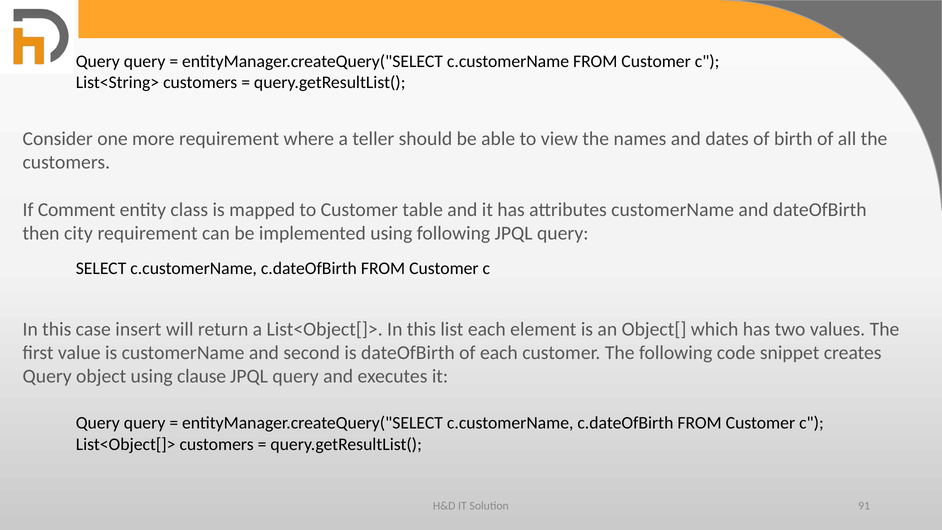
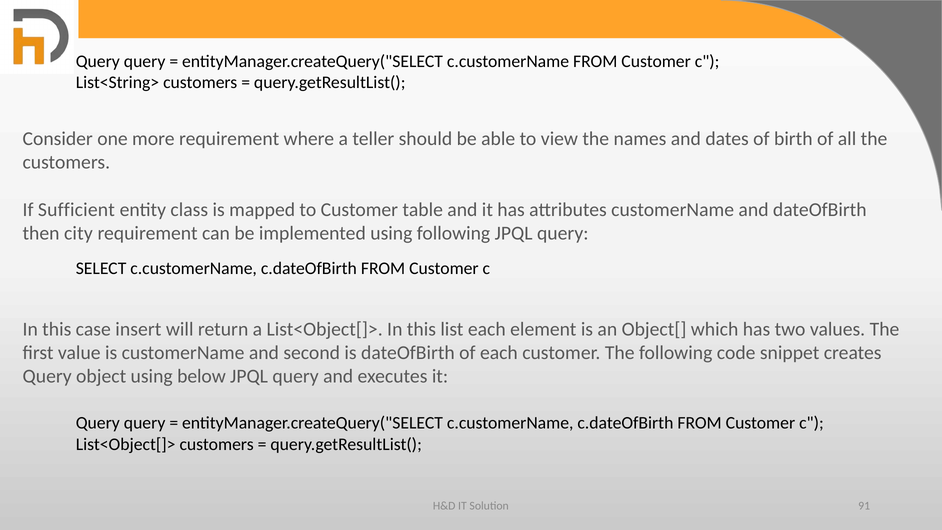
Comment: Comment -> Sufficient (76, 210)
clause: clause -> below (201, 376)
